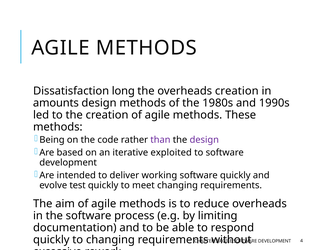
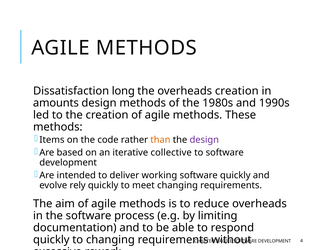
Being: Being -> Items (52, 140)
than colour: purple -> orange (160, 140)
exploited: exploited -> collective (171, 153)
test: test -> rely (78, 186)
